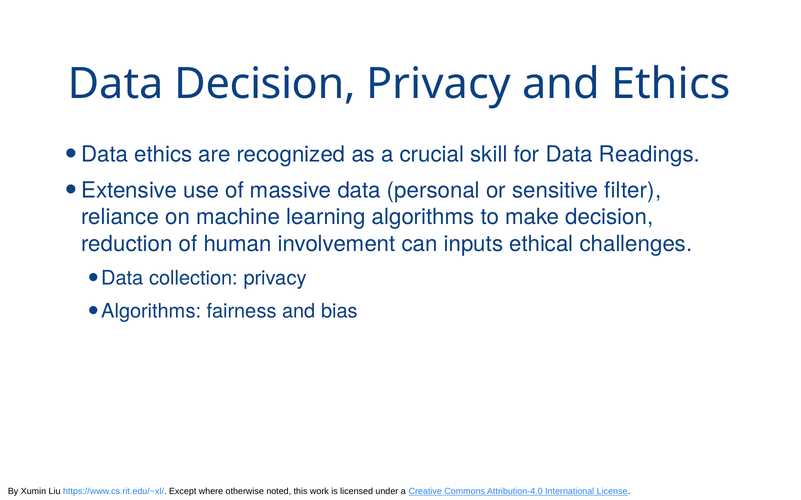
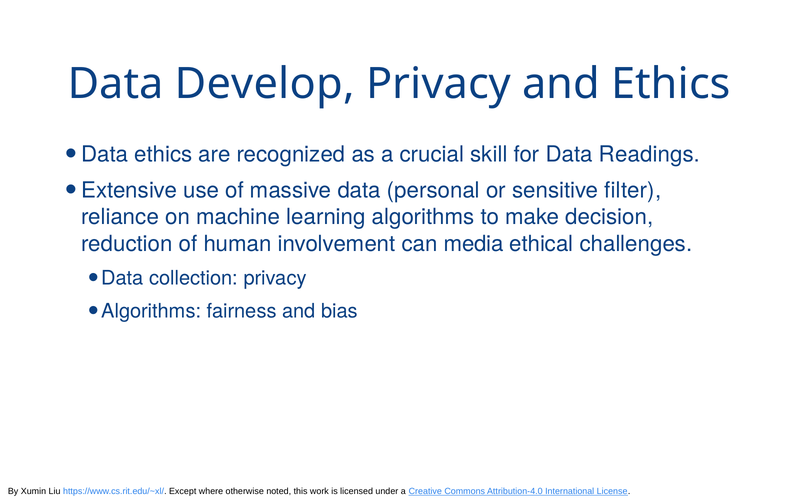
Data Decision: Decision -> Develop (265, 84)
inputs: inputs -> media (474, 244)
